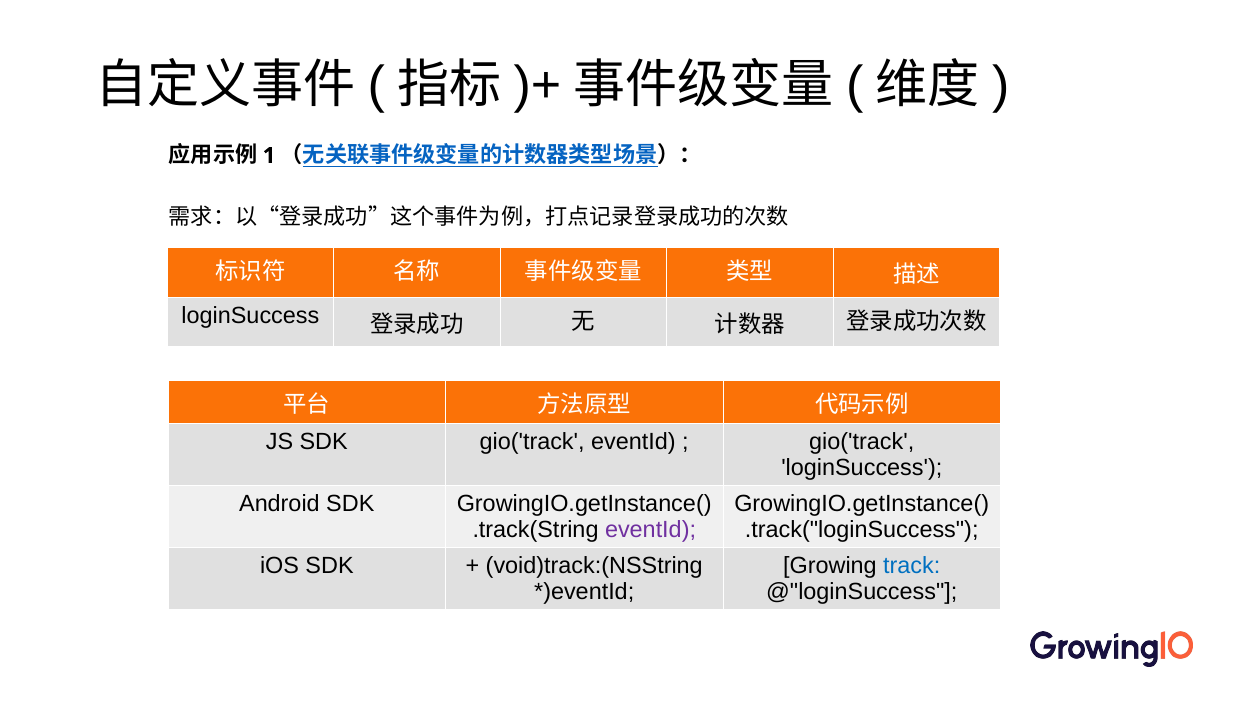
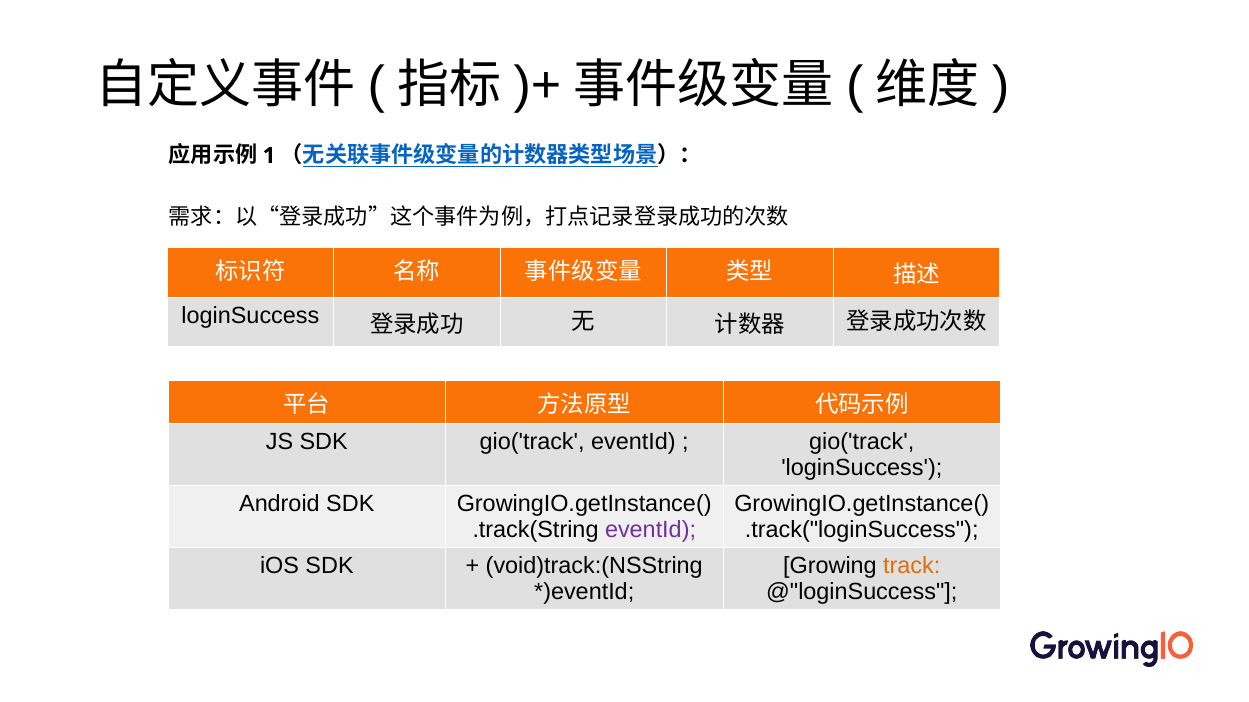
track colour: blue -> orange (912, 566)
